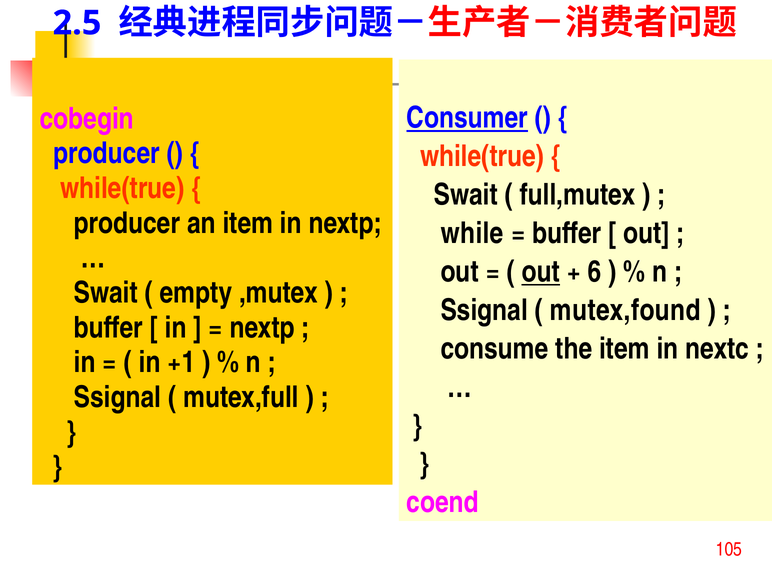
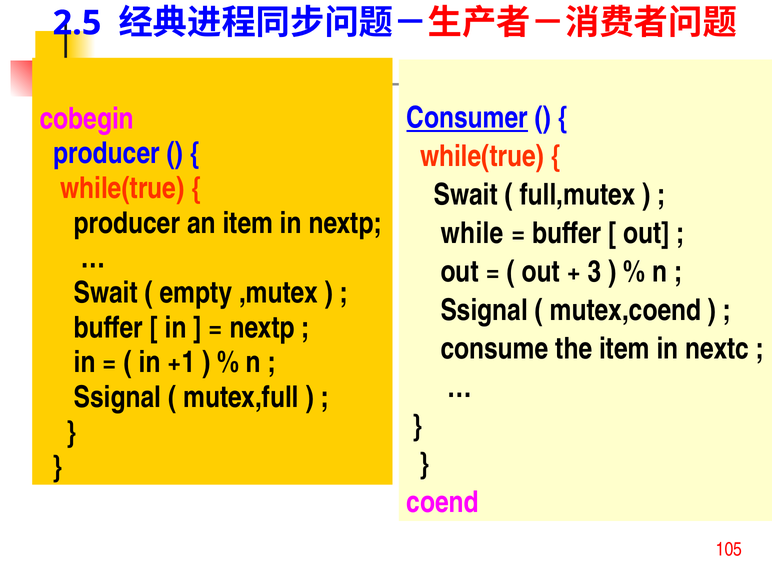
out underline: present -> none (541, 272)
6: 6 -> 3 (595, 272)
mutex,found: mutex,found -> mutex,coend (626, 310)
